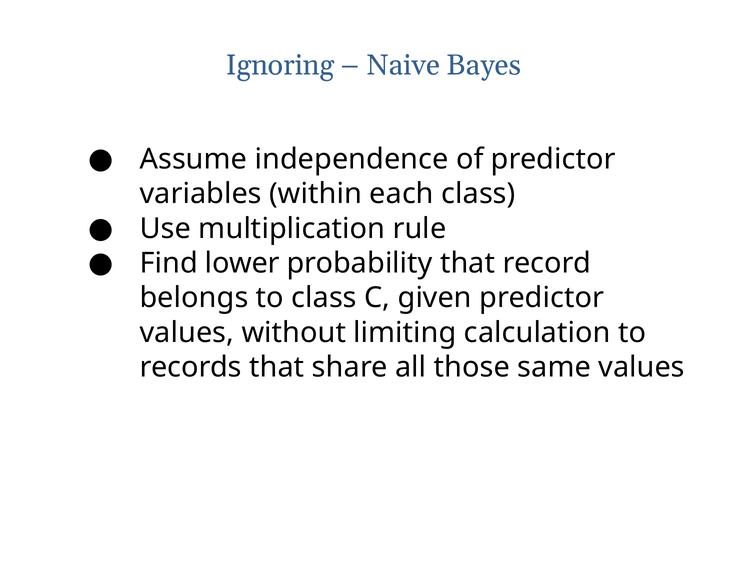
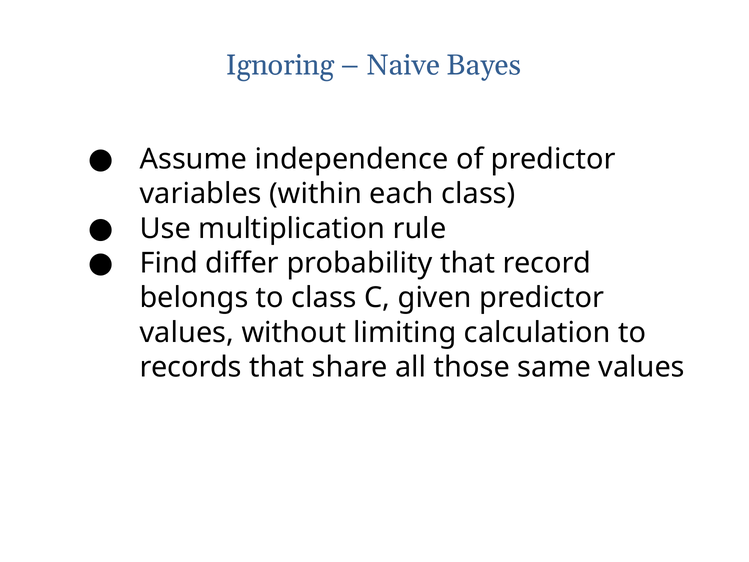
lower: lower -> differ (242, 263)
